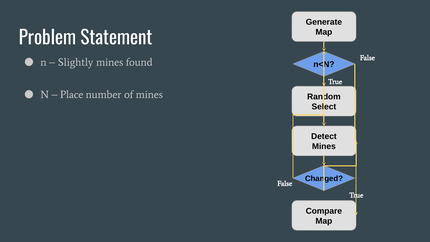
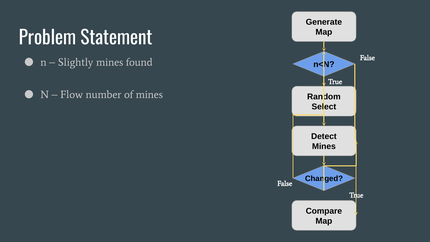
Place: Place -> Flow (72, 95)
